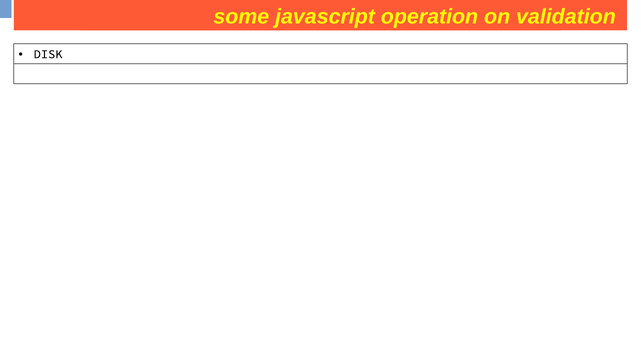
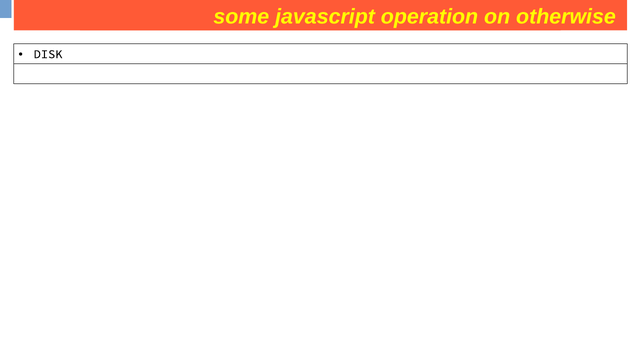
validation: validation -> otherwise (566, 17)
